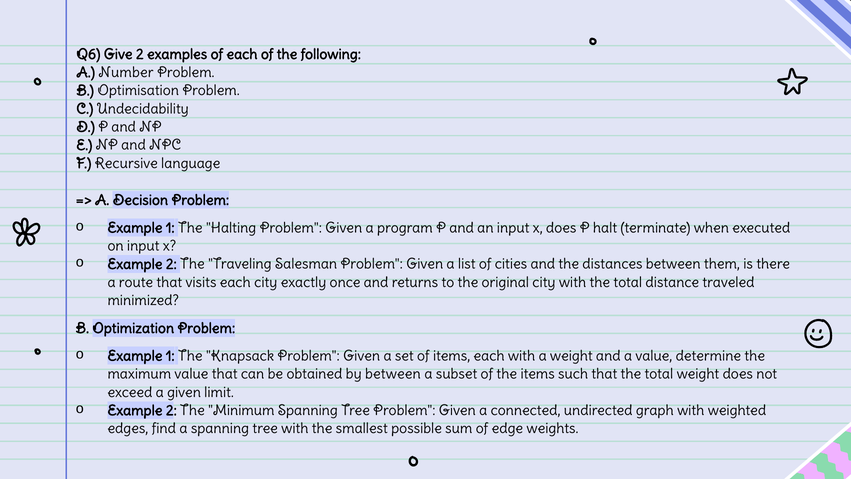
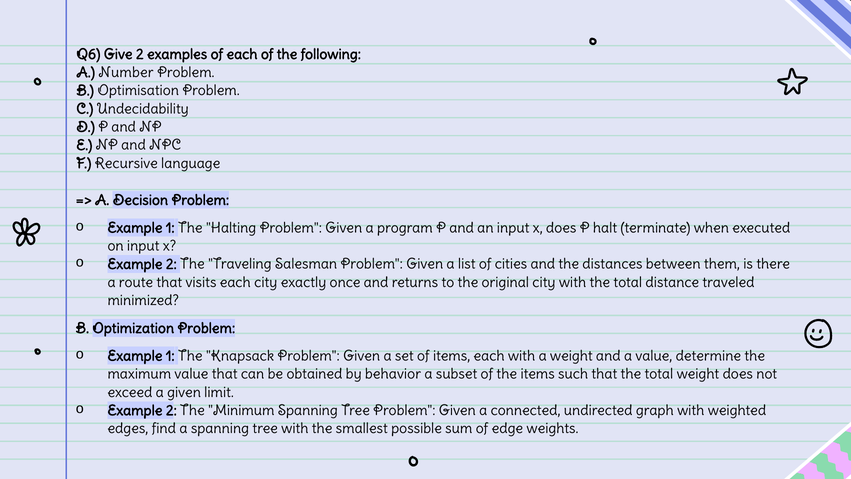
by between: between -> behavior (393, 374)
